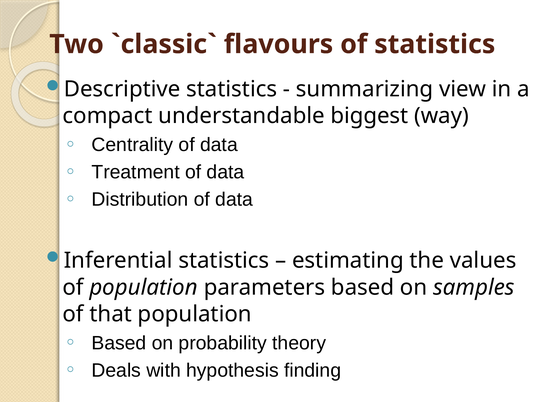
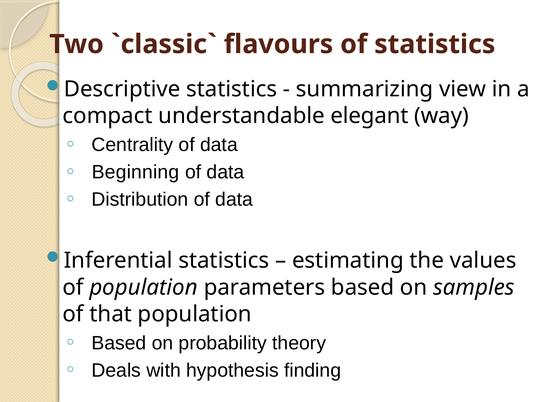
biggest: biggest -> elegant (369, 116)
Treatment: Treatment -> Beginning (136, 172)
